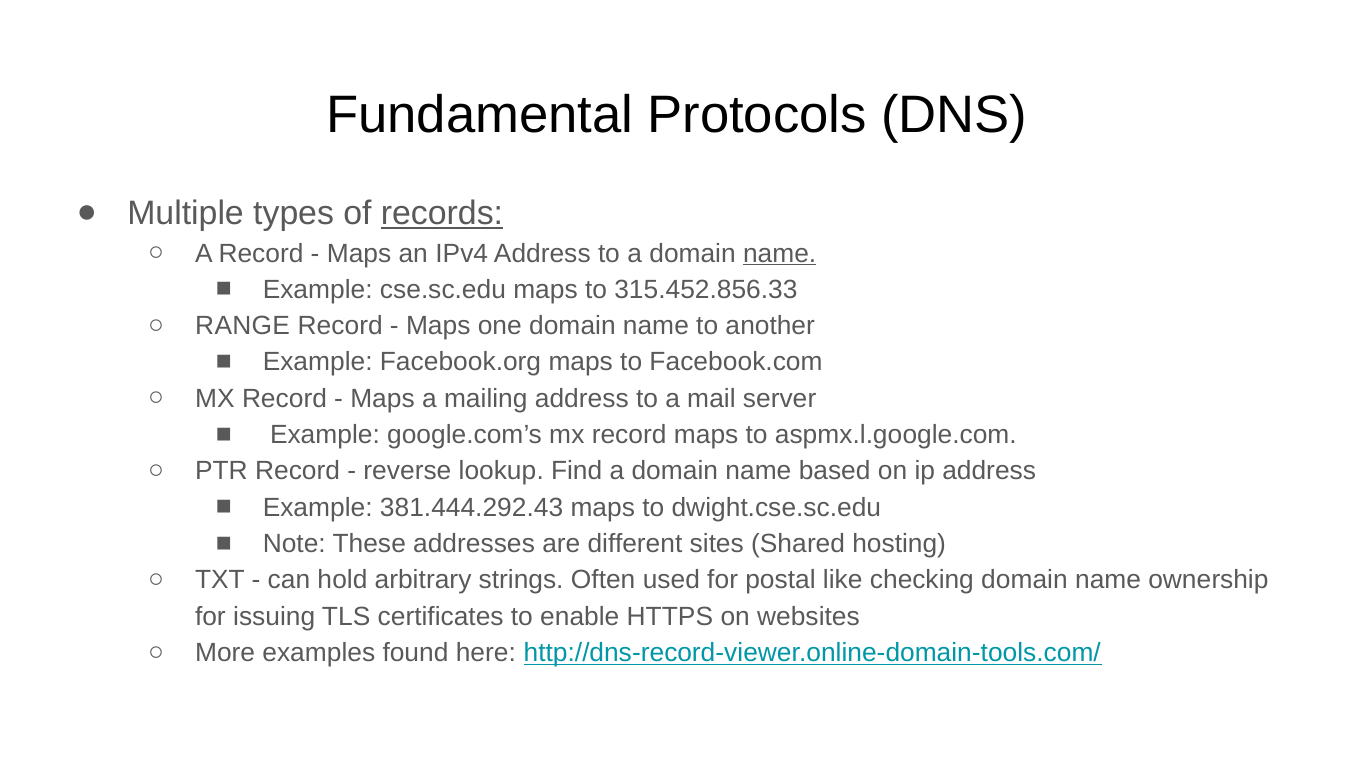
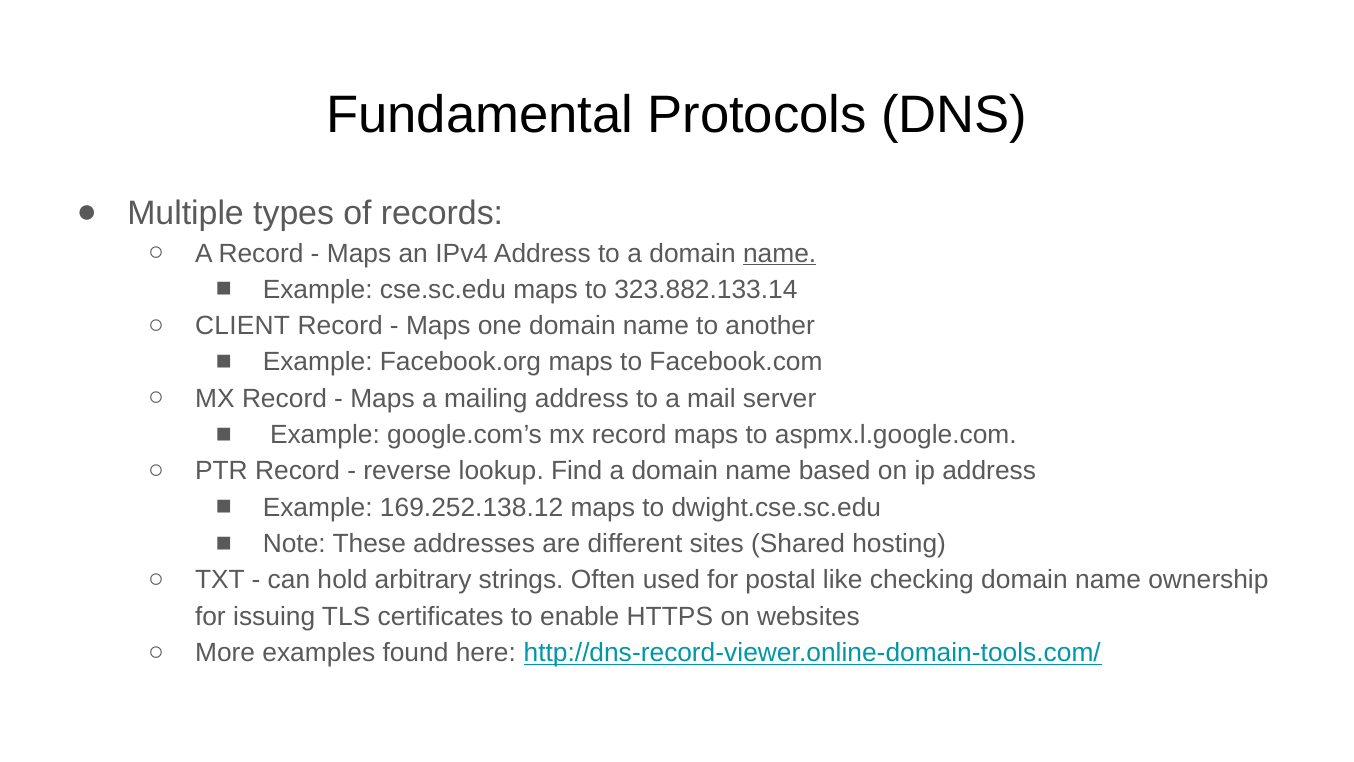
records underline: present -> none (442, 213)
315.452.856.33: 315.452.856.33 -> 323.882.133.14 (706, 290)
RANGE: RANGE -> CLIENT (243, 326)
381.444.292.43: 381.444.292.43 -> 169.252.138.12 (472, 507)
